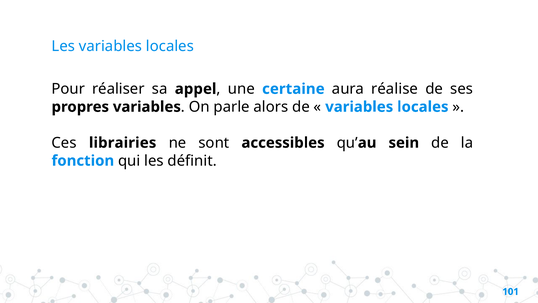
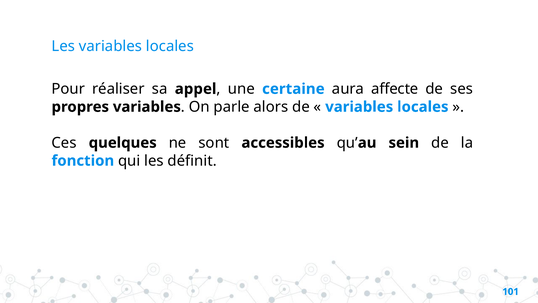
réalise: réalise -> affecte (395, 89)
librairies: librairies -> quelques (123, 143)
